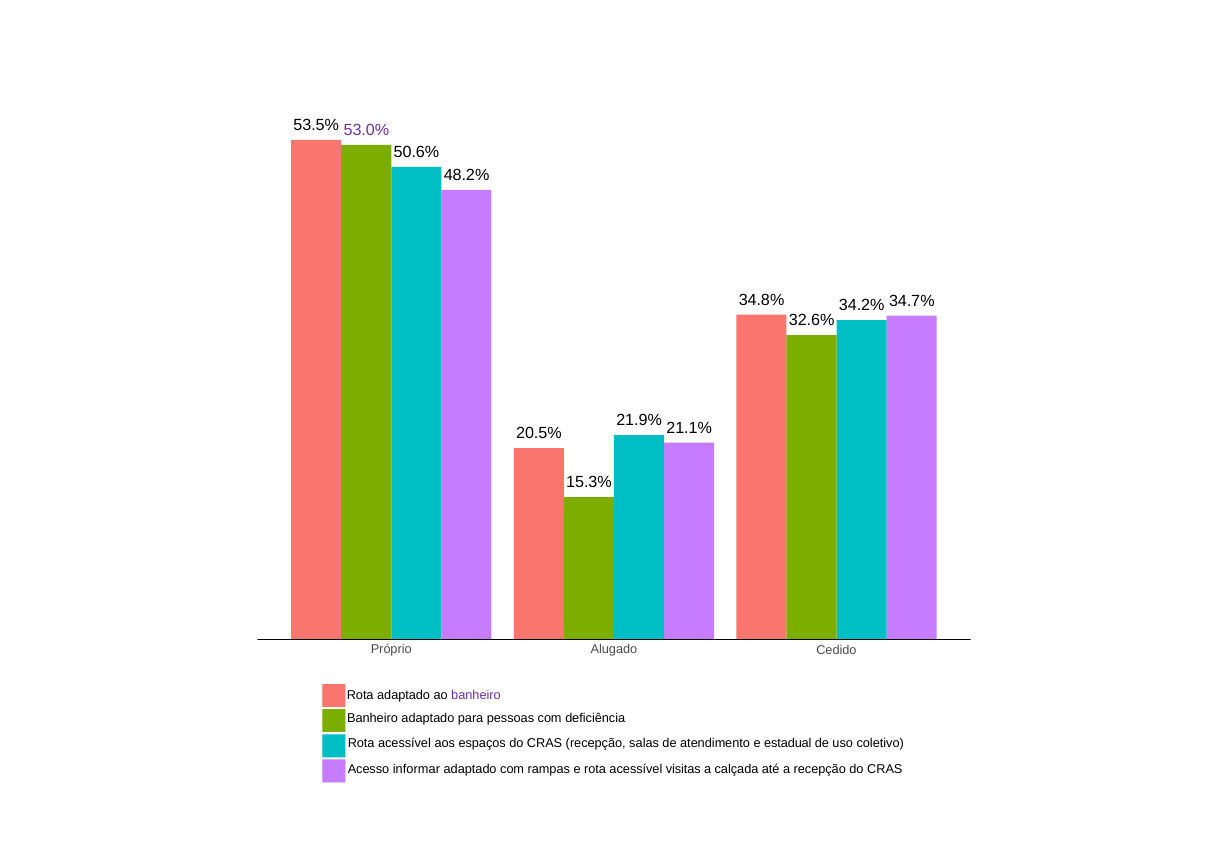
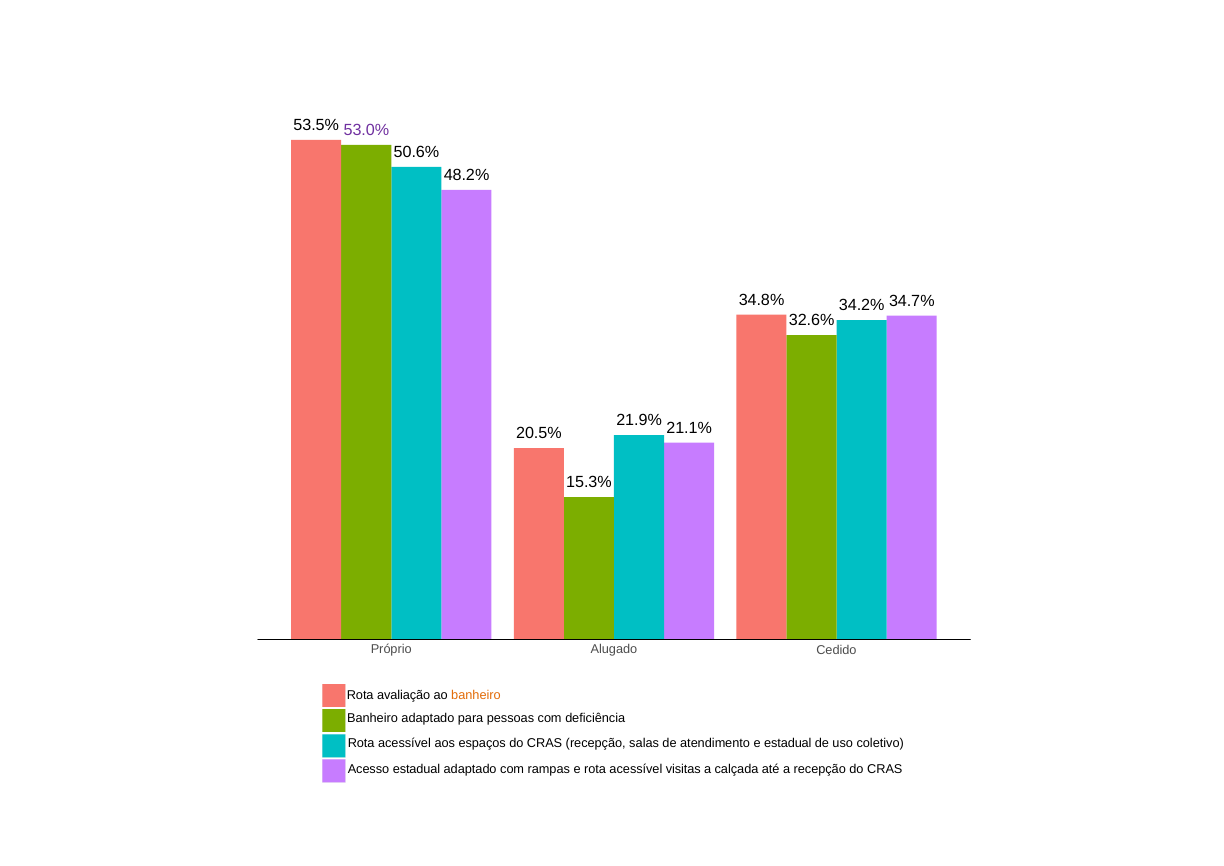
Rota adaptado: adaptado -> avaliação (404, 694)
banheiro colour: purple -> orange (476, 694)
Acesso informar: informar -> estadual (417, 768)
